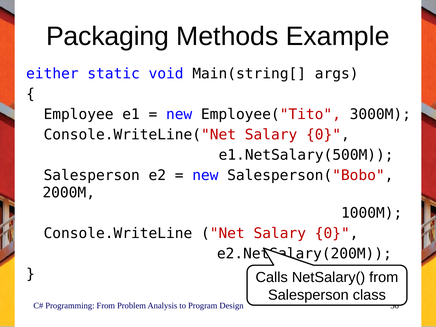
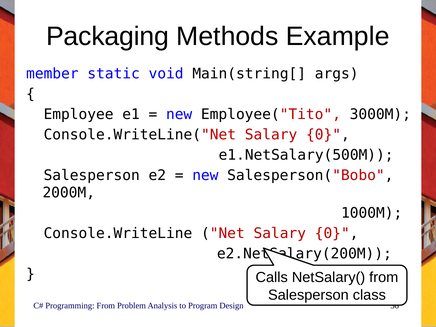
either: either -> member (52, 74)
